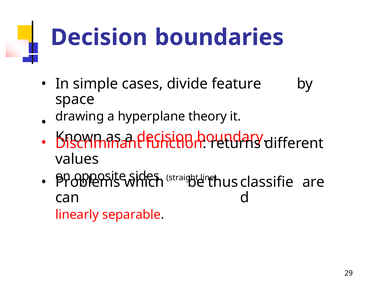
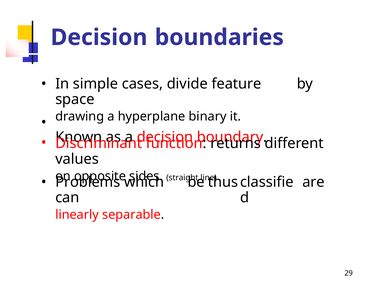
theory: theory -> binary (208, 116)
